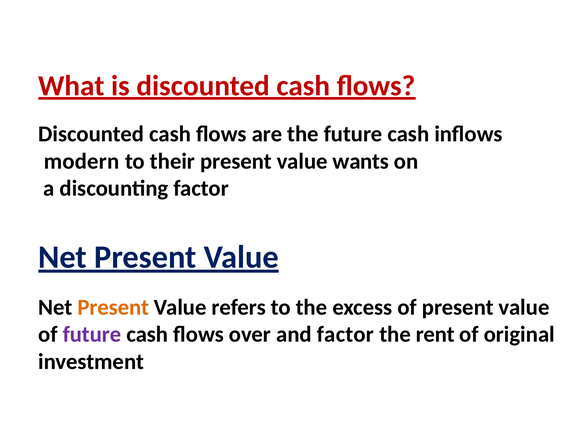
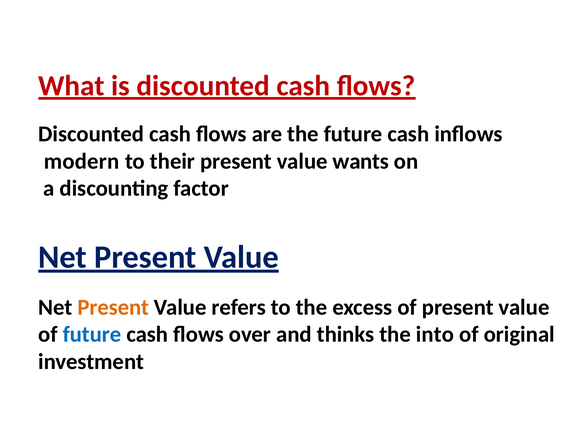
future colour: purple -> blue (92, 334)
and factor: factor -> thinks (346, 334)
rent: rent -> into (435, 334)
